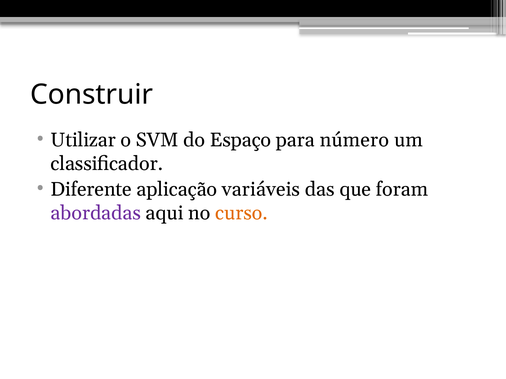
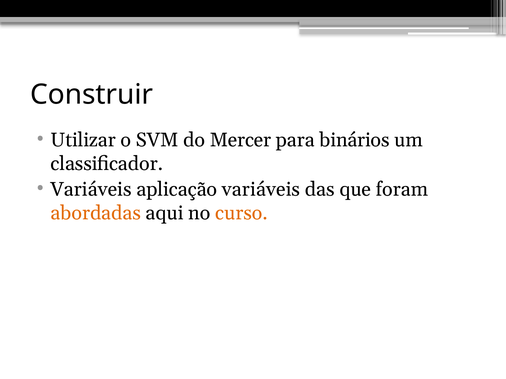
Espaço: Espaço -> Mercer (240, 140)
número: número -> binários (355, 140)
Diferente: Diferente -> Variáveis (91, 190)
abordadas colour: purple -> orange (96, 213)
